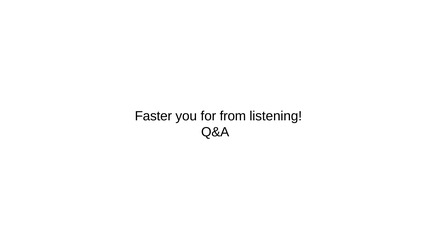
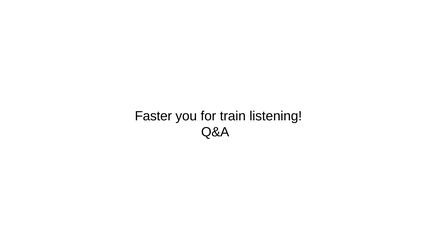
from: from -> train (233, 116)
